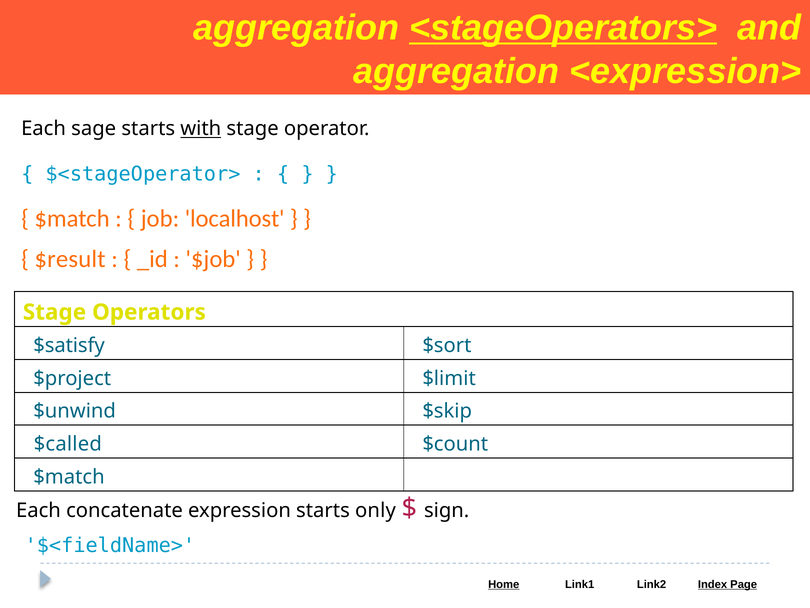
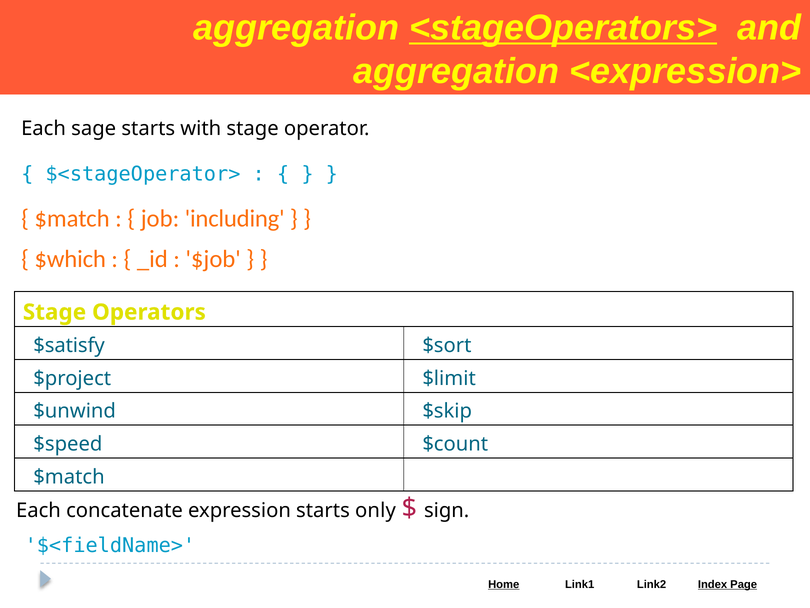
with underline: present -> none (201, 129)
localhost: localhost -> including (235, 218)
$result: $result -> $which (70, 259)
$called: $called -> $speed (68, 444)
